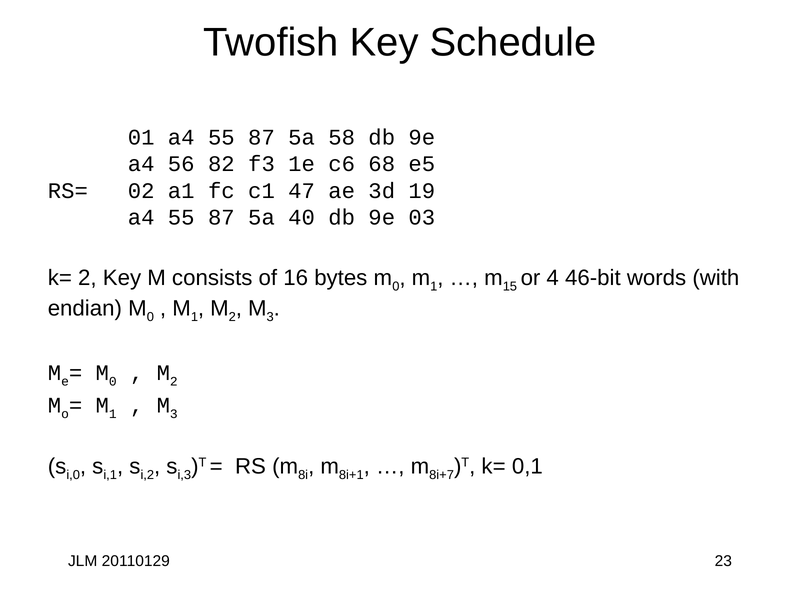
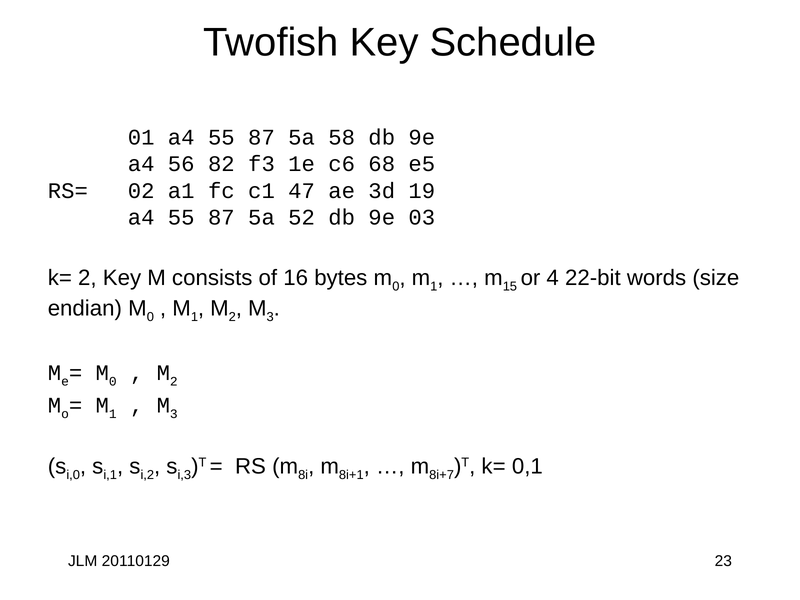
40: 40 -> 52 (302, 217)
46-bit: 46-bit -> 22-bit (593, 278)
with: with -> size (716, 278)
